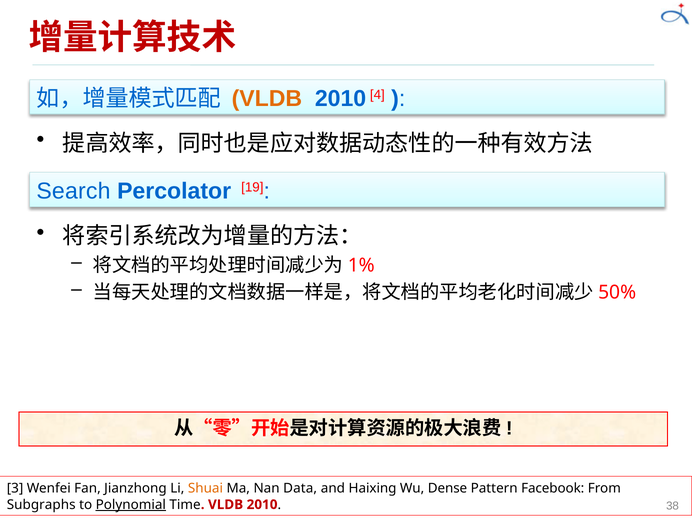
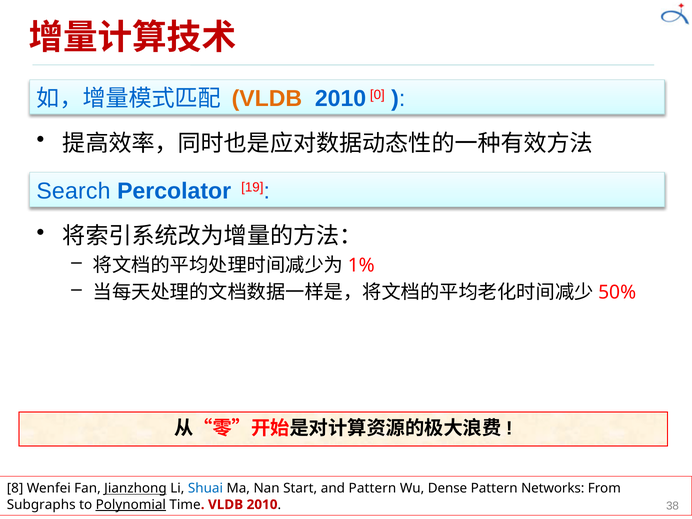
4: 4 -> 0 (377, 95)
3: 3 -> 8 (15, 488)
Jianzhong underline: none -> present (135, 488)
Shuai colour: orange -> blue (205, 488)
Data: Data -> Start (300, 488)
and Haixing: Haixing -> Pattern (372, 488)
Facebook: Facebook -> Networks (553, 488)
